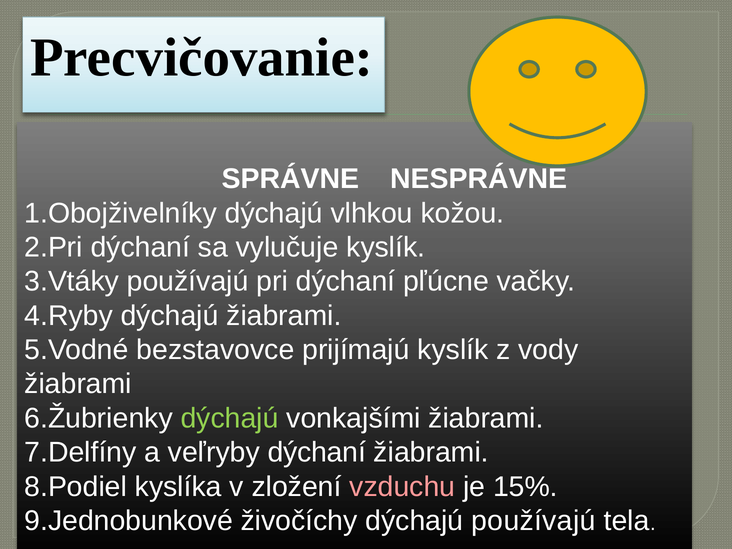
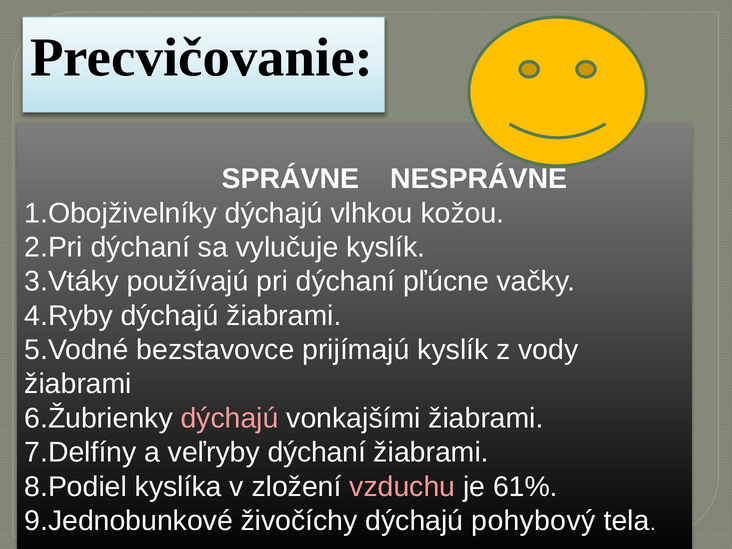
dýchajú colour: light green -> pink (230, 418)
15%: 15% -> 61% (525, 487)
dýchajú používajú: používajú -> pohybový (533, 521)
